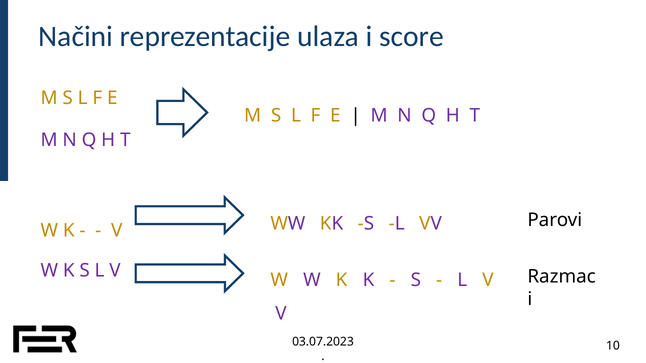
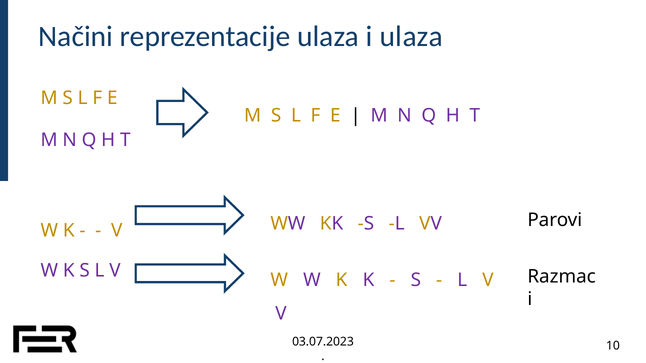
i score: score -> ulaza (411, 37)
